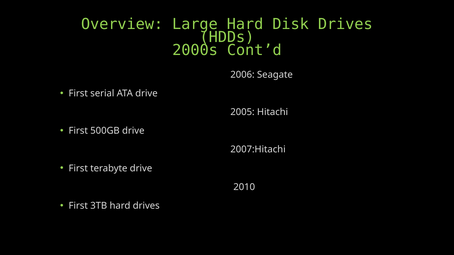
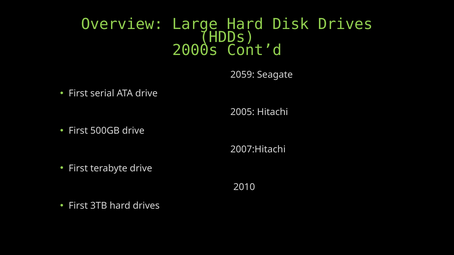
2006: 2006 -> 2059 (243, 75)
